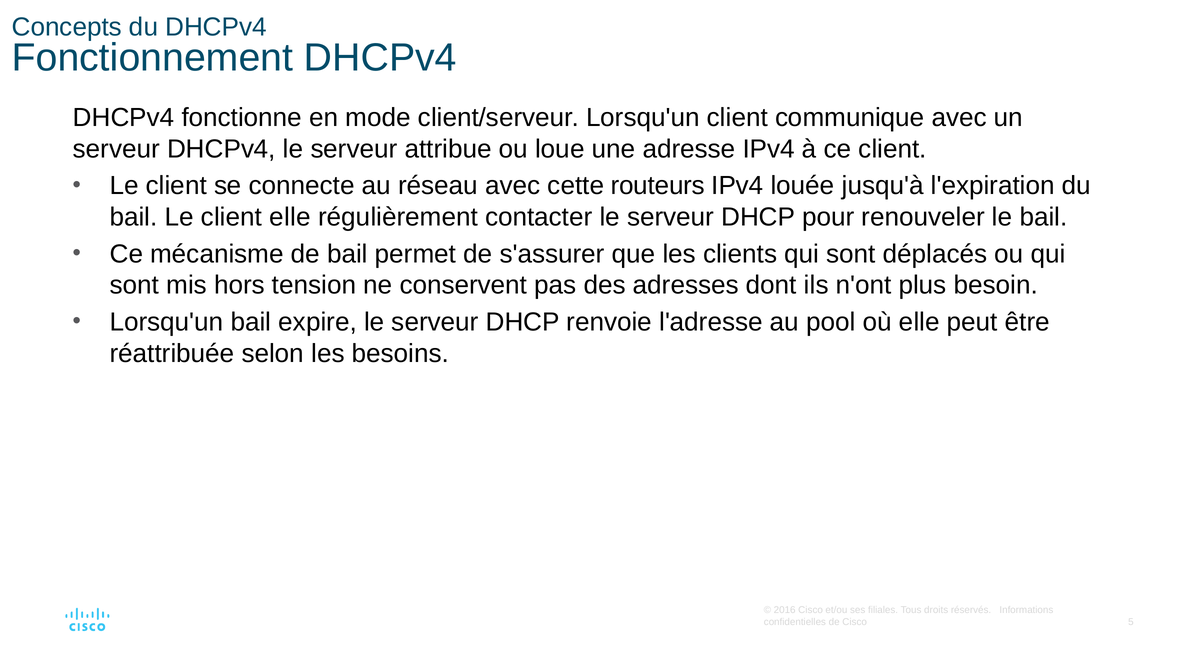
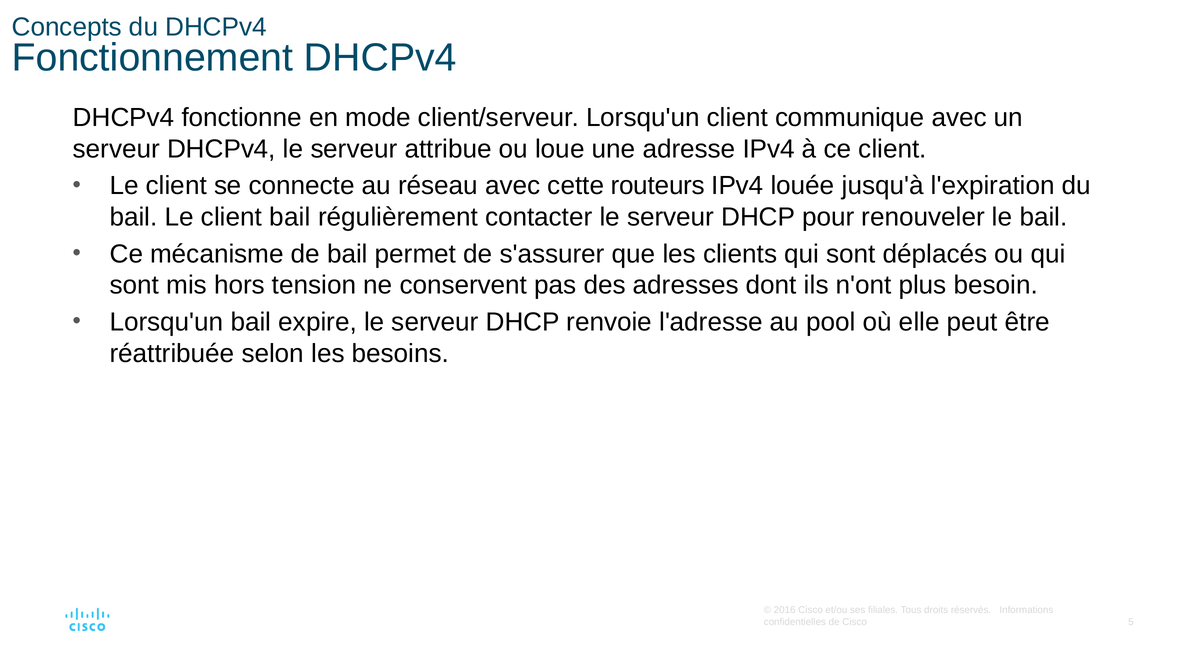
client elle: elle -> bail (290, 217)
